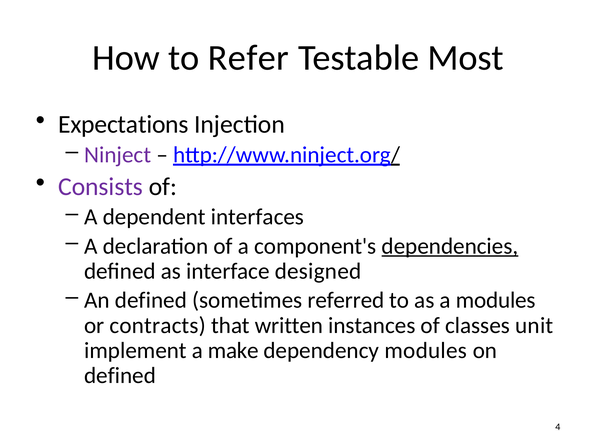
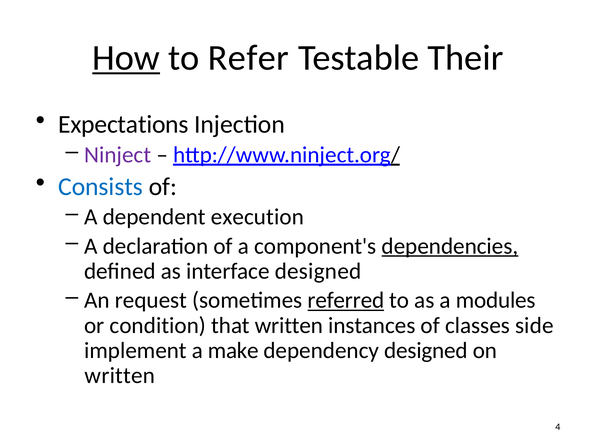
How underline: none -> present (126, 58)
Most: Most -> Their (465, 58)
Consists colour: purple -> blue (101, 187)
interfaces: interfaces -> execution (257, 217)
An defined: defined -> request (151, 300)
referred underline: none -> present (346, 300)
contracts: contracts -> condition (158, 325)
unit: unit -> side (534, 325)
dependency modules: modules -> designed (426, 350)
defined: defined -> written (120, 375)
